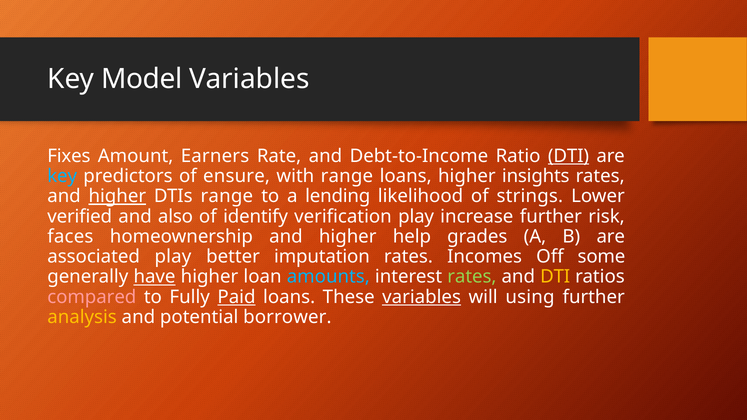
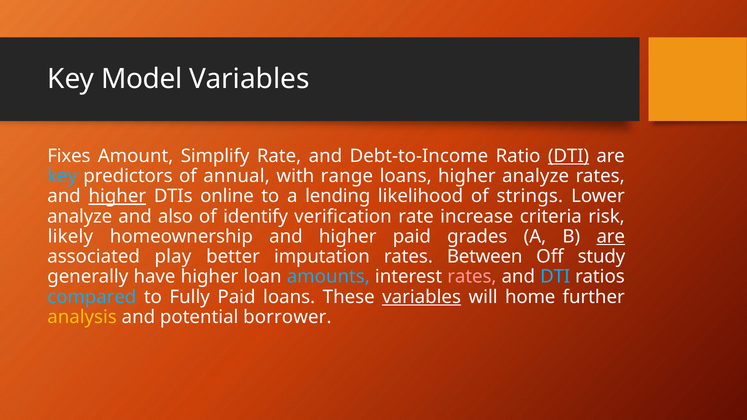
Earners: Earners -> Simplify (215, 156)
ensure: ensure -> annual (237, 176)
higher insights: insights -> analyze (536, 176)
DTIs range: range -> online (227, 196)
verified: verified -> analyze (80, 216)
verification play: play -> rate (416, 216)
increase further: further -> criteria (551, 216)
faces: faces -> likely (70, 237)
higher help: help -> paid (412, 237)
are underline: none -> present (611, 237)
Incomes: Incomes -> Between (485, 257)
some: some -> study (601, 257)
have underline: present -> none (155, 277)
rates colour: light green -> pink (472, 277)
DTI colour: yellow -> light blue (555, 277)
compared colour: pink -> light blue (92, 297)
Paid underline: present -> none (237, 297)
using: using -> home (530, 297)
